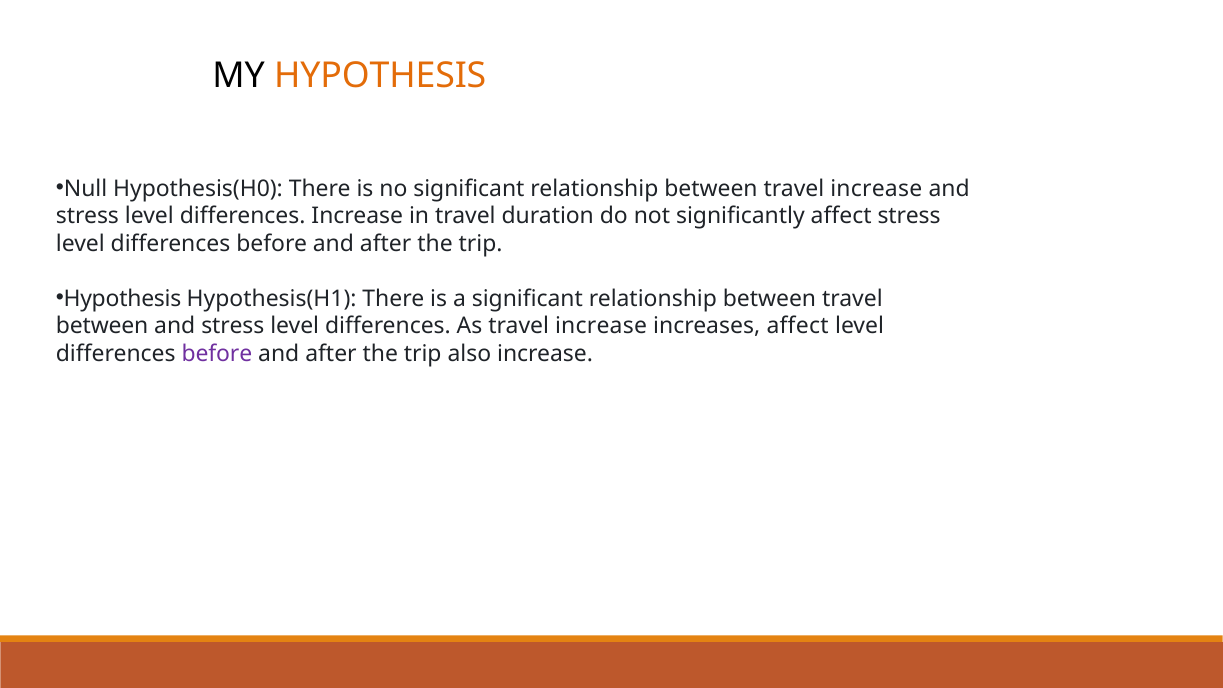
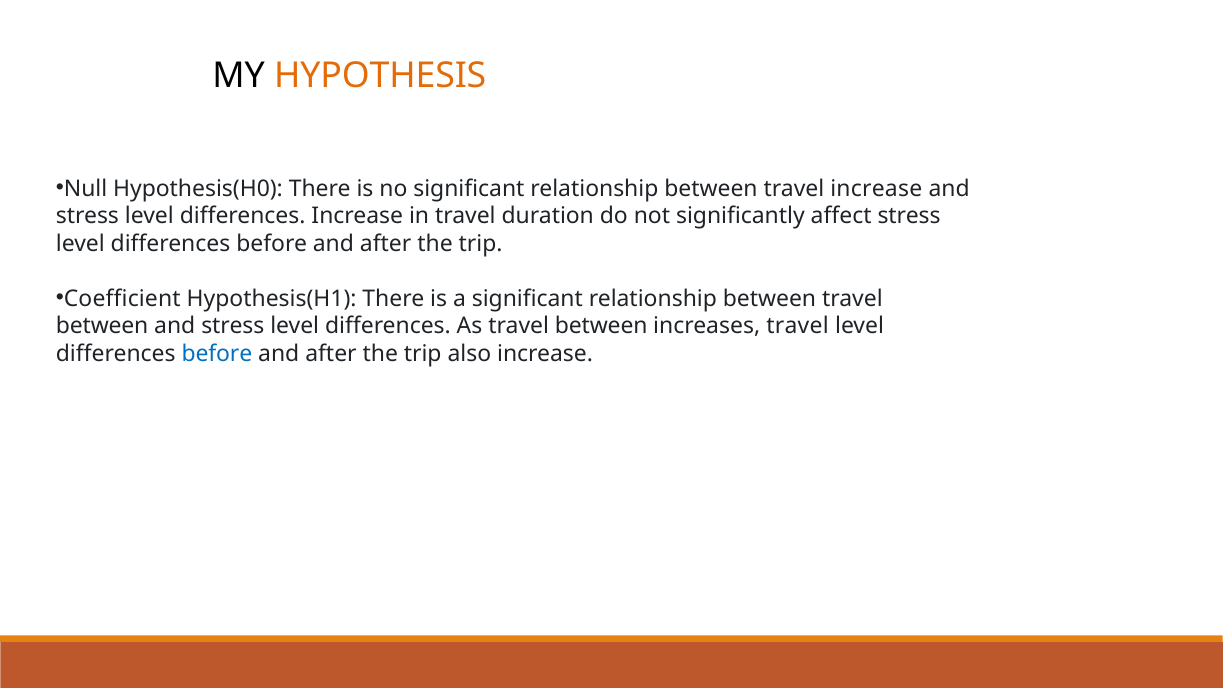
Hypothesis: Hypothesis -> Coefficient (122, 299)
As travel increase: increase -> between (601, 326)
increases affect: affect -> travel (798, 326)
before colour: purple -> blue (217, 354)
